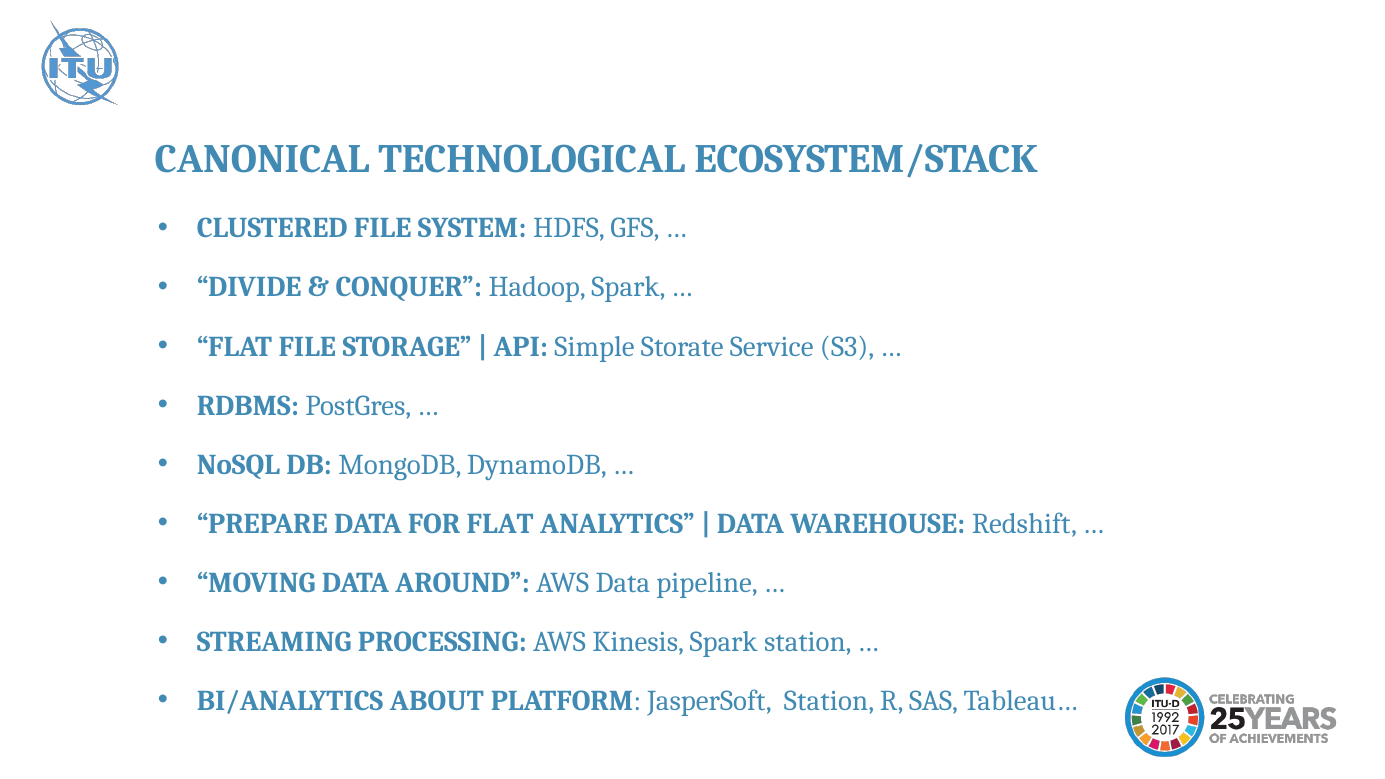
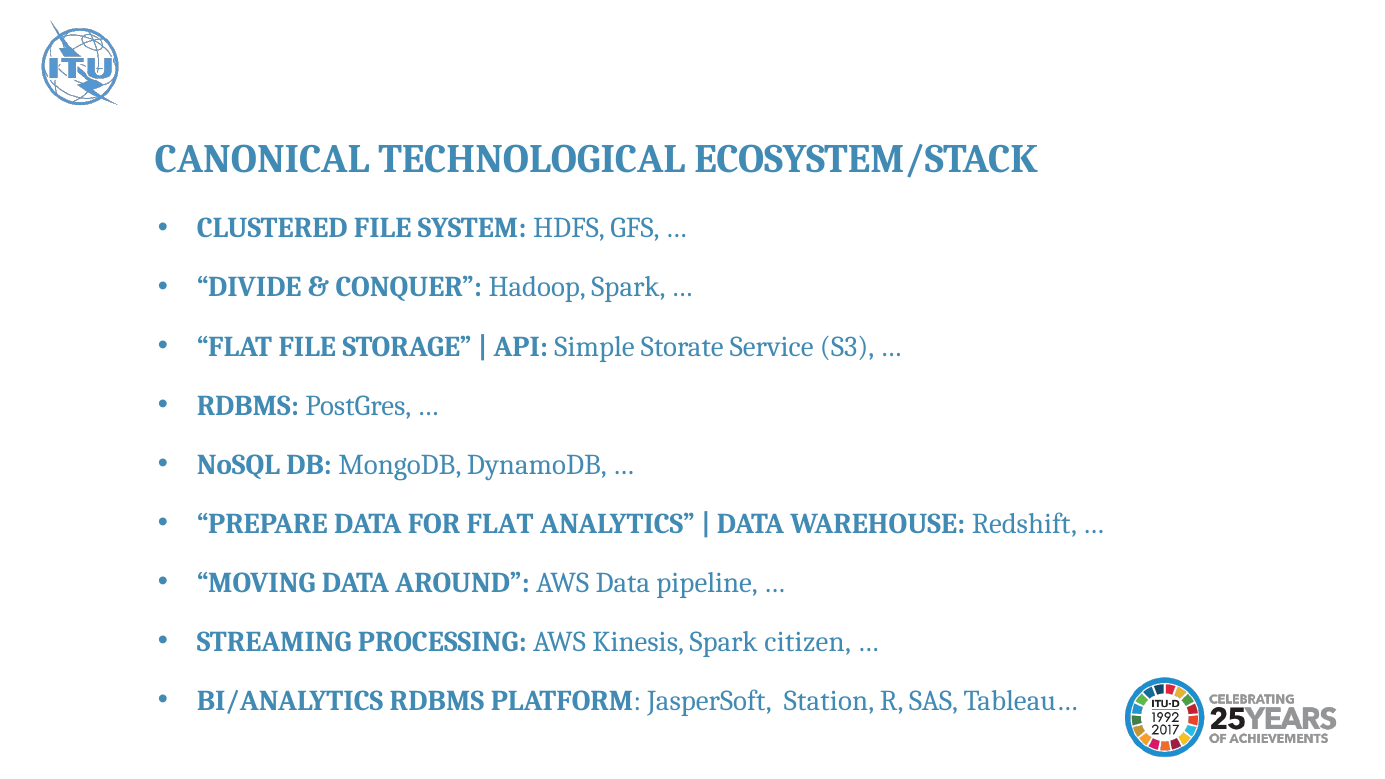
Spark station: station -> citizen (808, 642)
BI/ANALYTICS ABOUT: ABOUT -> RDBMS (437, 701)
